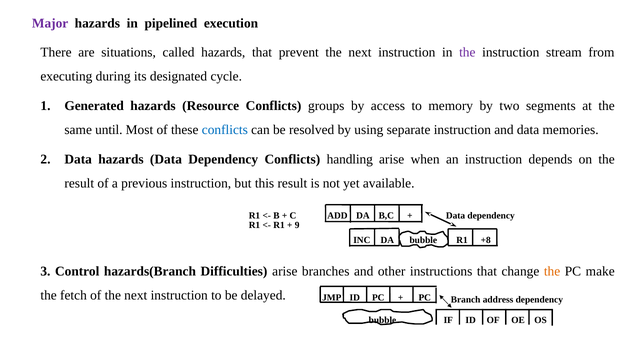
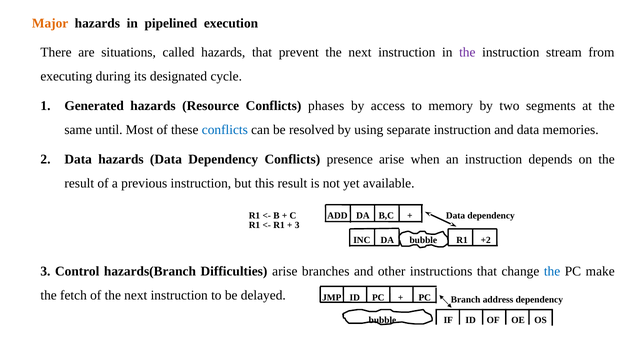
Major colour: purple -> orange (50, 23)
groups: groups -> phases (326, 106)
handling: handling -> presence (350, 159)
9: 9 -> 3 (297, 225)
+8: +8 -> +2 (486, 240)
the colour: orange -> blue (552, 271)
